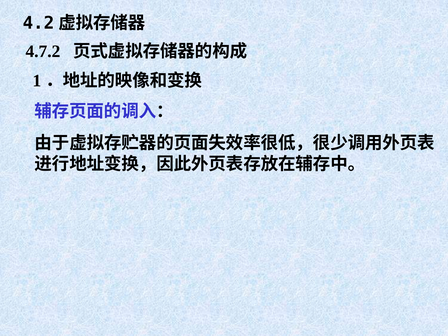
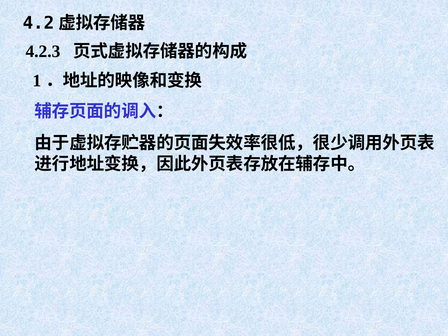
4.7.2: 4.7.2 -> 4.2.3 (43, 51)
